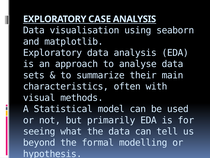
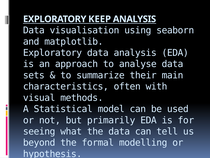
CASE: CASE -> KEEP (100, 19)
